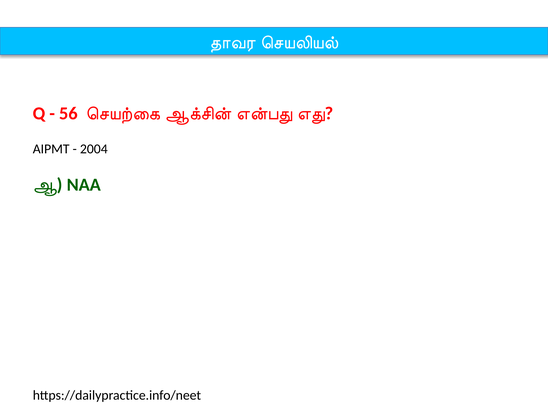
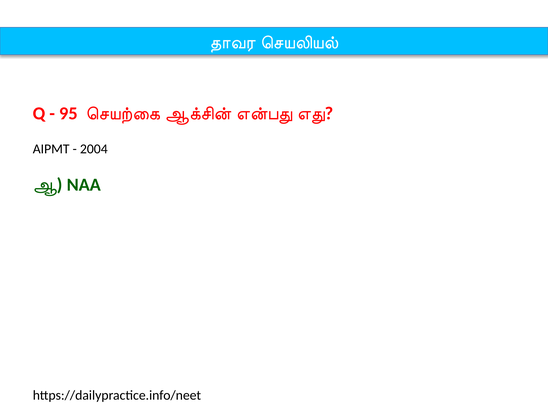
56: 56 -> 95 (68, 114)
